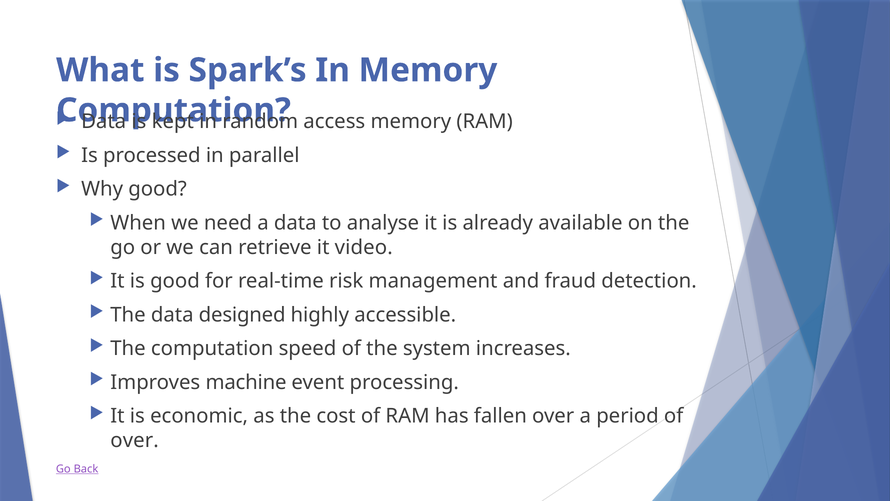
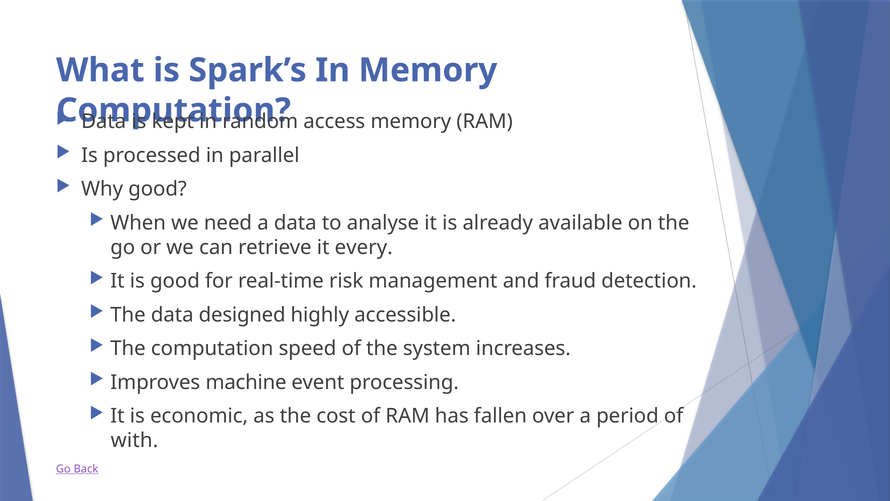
video: video -> every (364, 247)
over: over -> with (134, 440)
